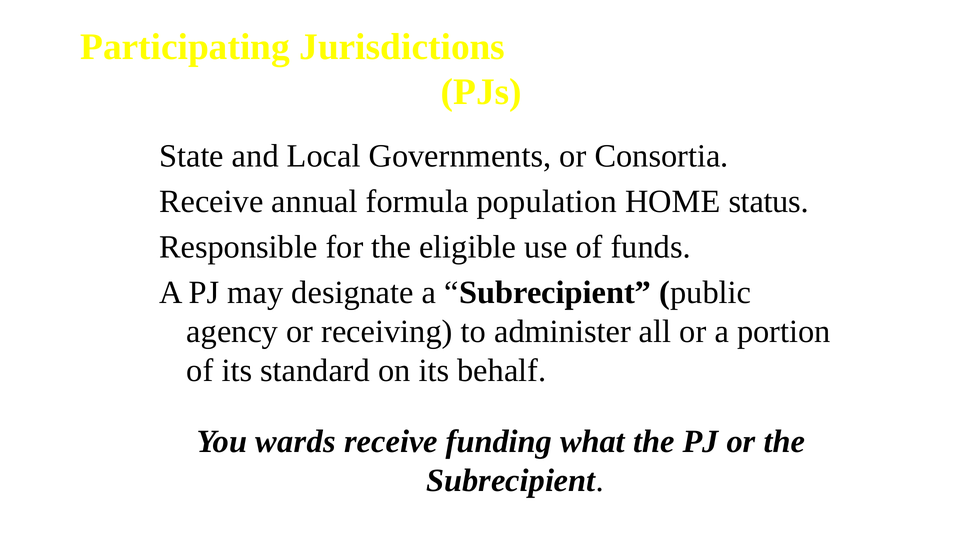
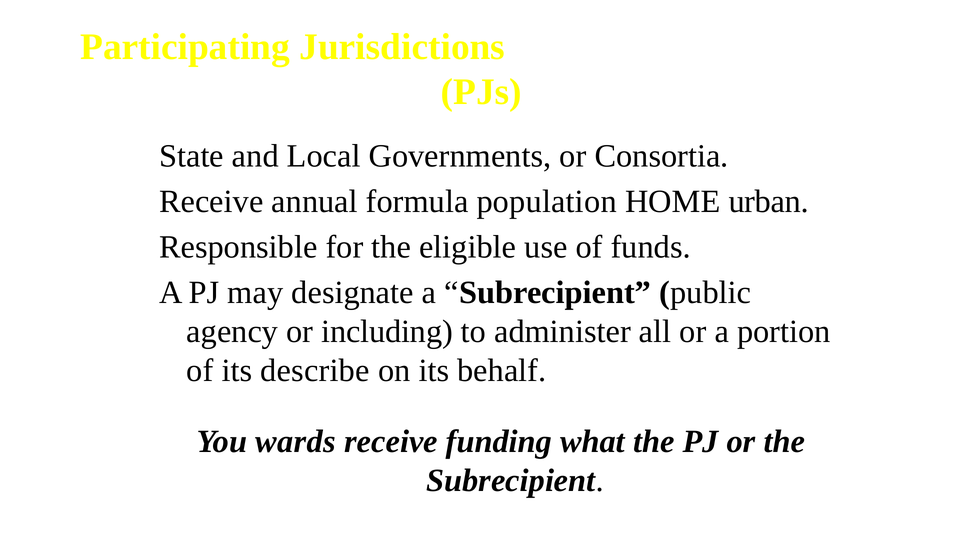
status: status -> urban (769, 202)
receiving: receiving -> including (387, 331)
standard: standard -> describe (315, 370)
